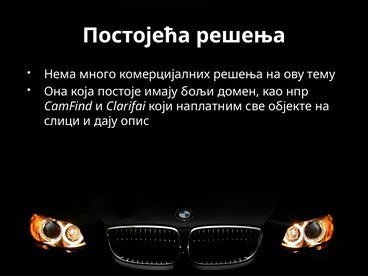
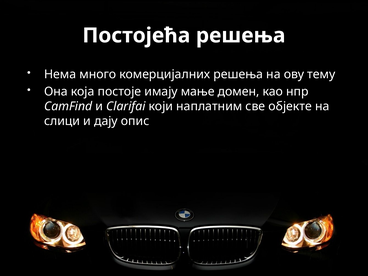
бољи: бољи -> мање (198, 92)
